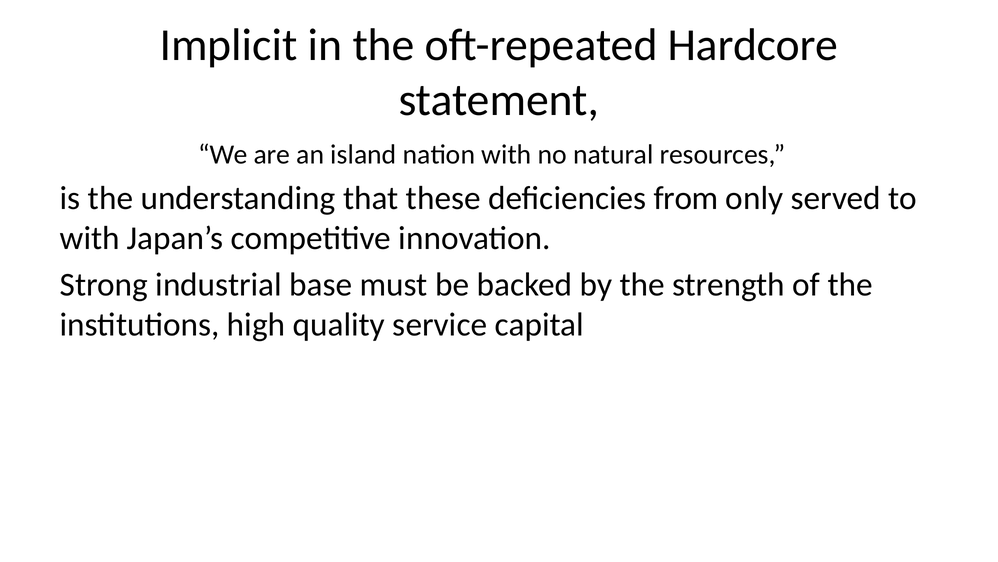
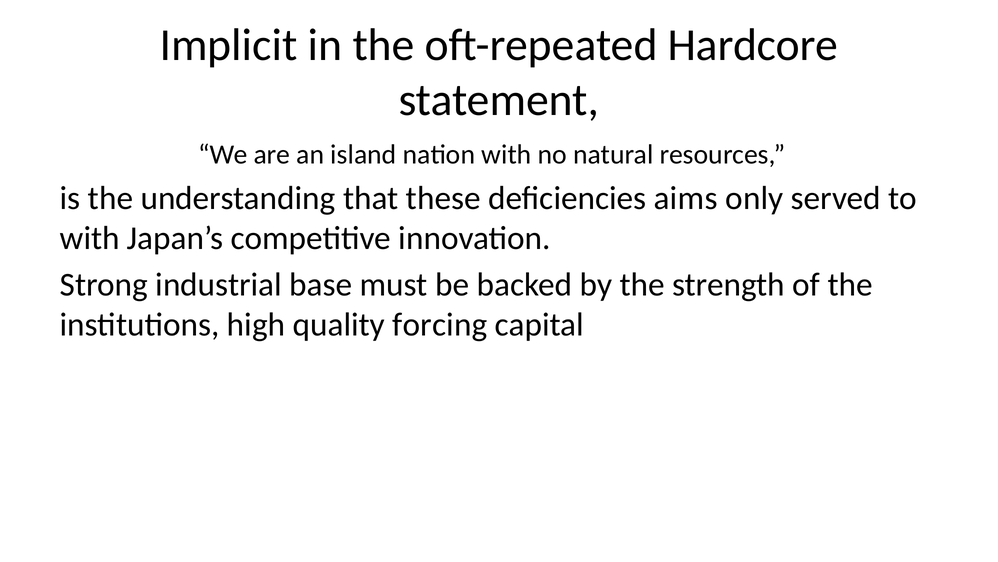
from: from -> aims (686, 198)
service: service -> forcing (440, 325)
